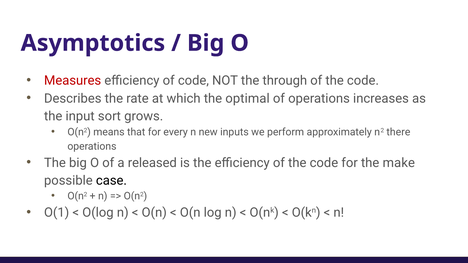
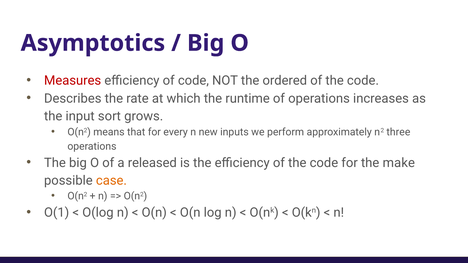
through: through -> ordered (285, 81)
optimal: optimal -> runtime (248, 99)
there: there -> three (398, 132)
case colour: black -> orange (111, 181)
